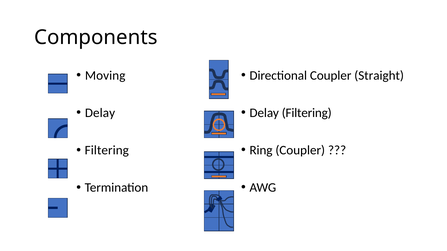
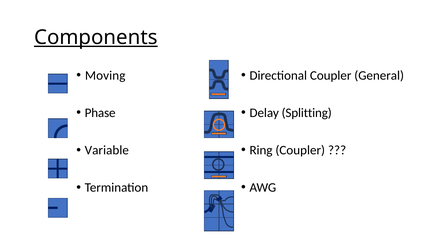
Components underline: none -> present (96, 38)
Straight: Straight -> General (379, 76)
Delay Filtering: Filtering -> Splitting (307, 113)
Delay: Delay -> Phase (100, 113)
Filtering: Filtering -> Variable (107, 151)
